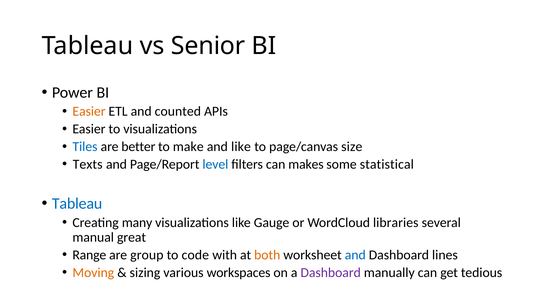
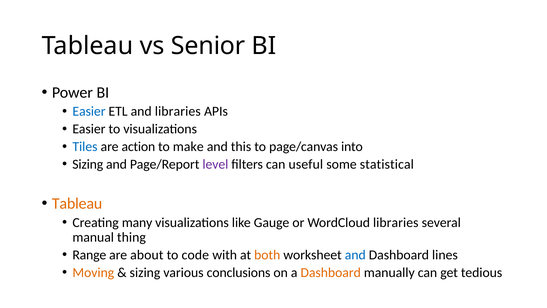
Easier colour: orange -> blue (89, 111)
and counted: counted -> libraries (178, 111)
better: better -> action (138, 147)
and like: like -> this (241, 147)
size: size -> into (352, 147)
Texts: Texts -> Sizing (88, 164)
level colour: blue -> purple (215, 164)
makes: makes -> useful (306, 164)
Tableau colour: blue -> orange (77, 203)
great: great -> thing (131, 237)
group: group -> about (147, 255)
workspaces: workspaces -> conclusions (239, 272)
Dashboard colour: purple -> orange (331, 272)
